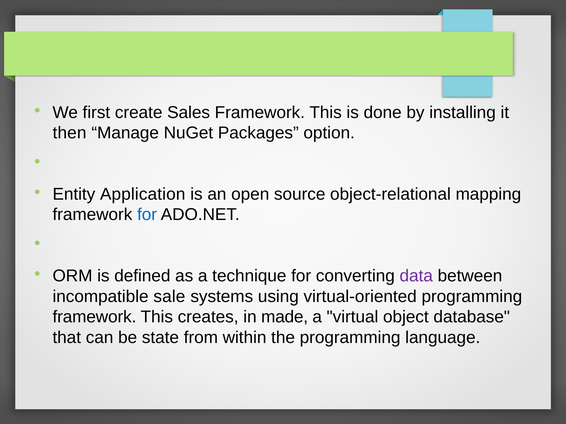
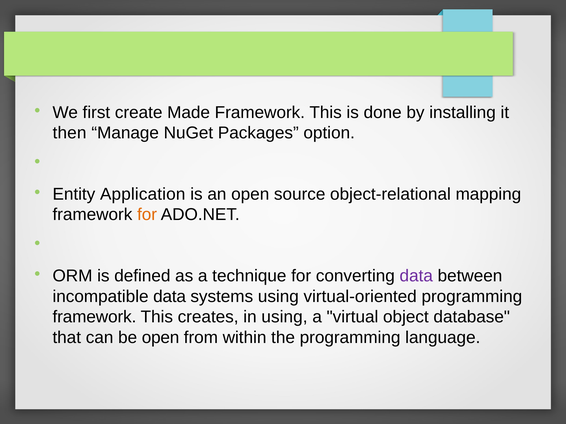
Sales: Sales -> Made (189, 113)
for colour: blue -> orange (147, 215)
incompatible sale: sale -> data (170, 297)
in made: made -> using (284, 317)
be state: state -> open (161, 338)
